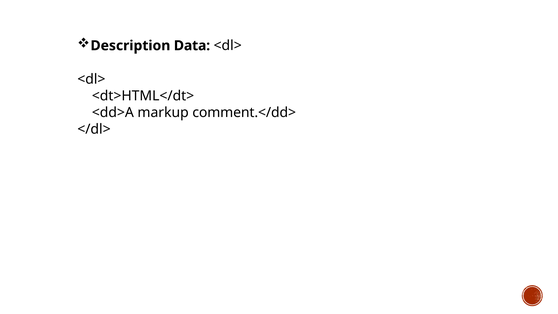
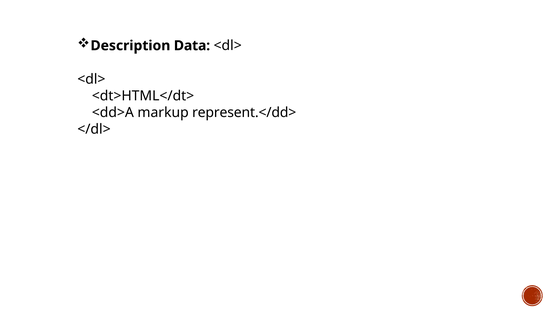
comment.</dd>: comment.</dd> -> represent.</dd> (244, 113)
